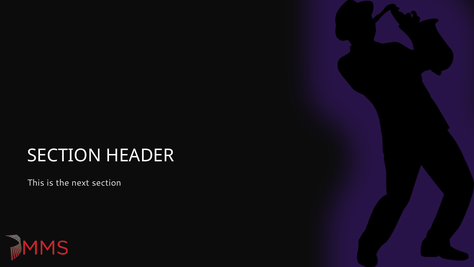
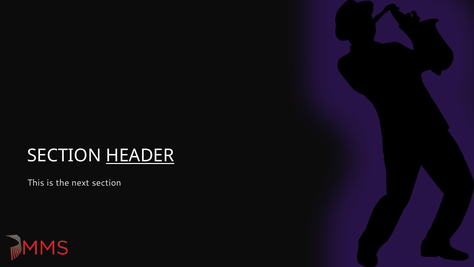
HEADER underline: none -> present (140, 156)
